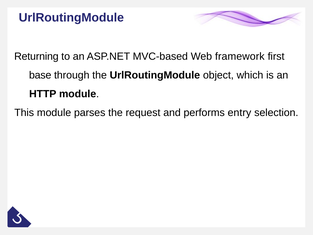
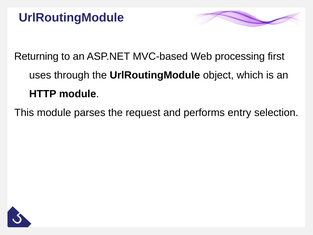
framework: framework -> processing (240, 56)
base: base -> uses (40, 75)
